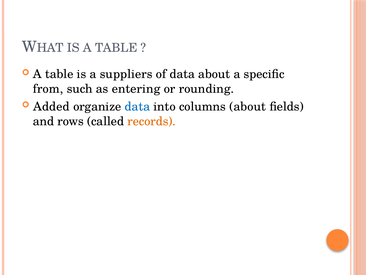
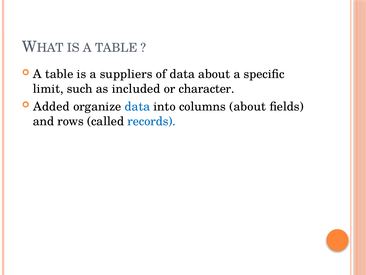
from: from -> limit (48, 89)
entering: entering -> included (136, 89)
rounding: rounding -> character (207, 89)
records colour: orange -> blue (152, 121)
